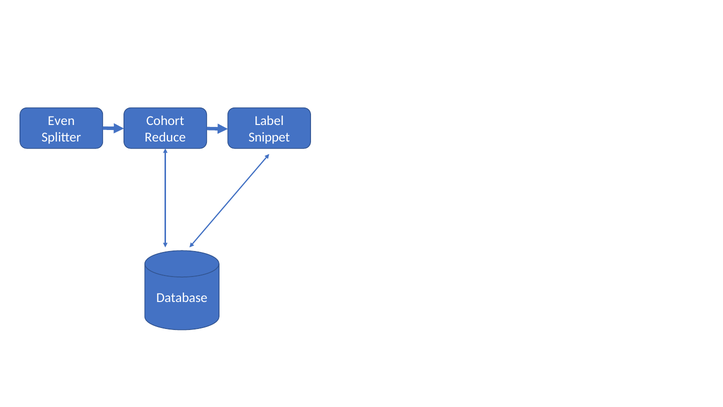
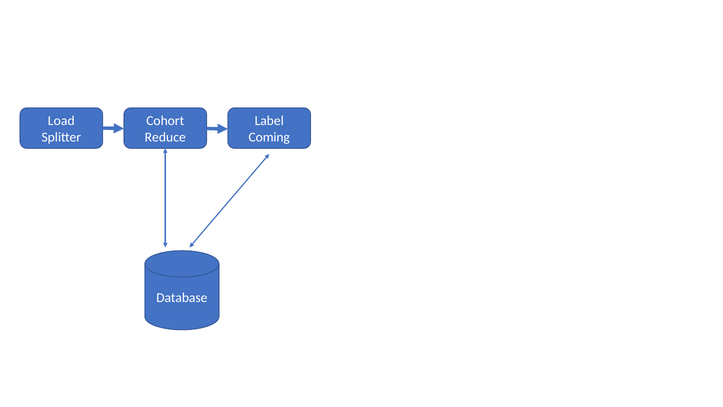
Even: Even -> Load (61, 121)
Snippet: Snippet -> Coming (269, 137)
